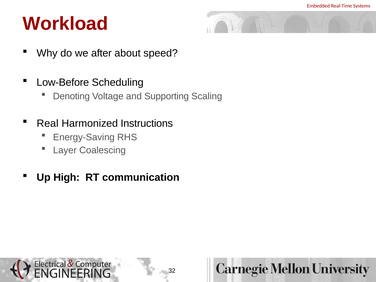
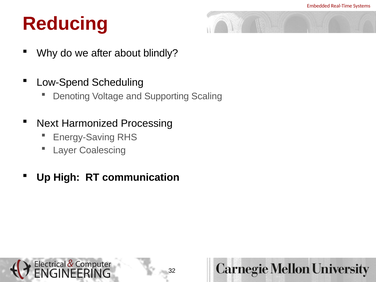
Workload: Workload -> Reducing (65, 24)
speed: speed -> blindly (161, 53)
Low-Before: Low-Before -> Low-Spend (63, 82)
Real: Real -> Next (48, 123)
Instructions: Instructions -> Processing (147, 123)
